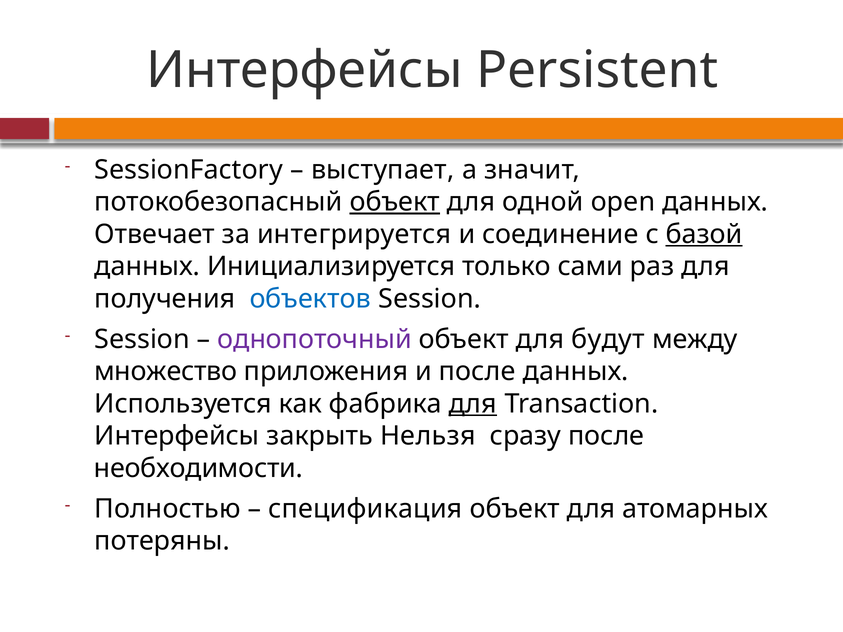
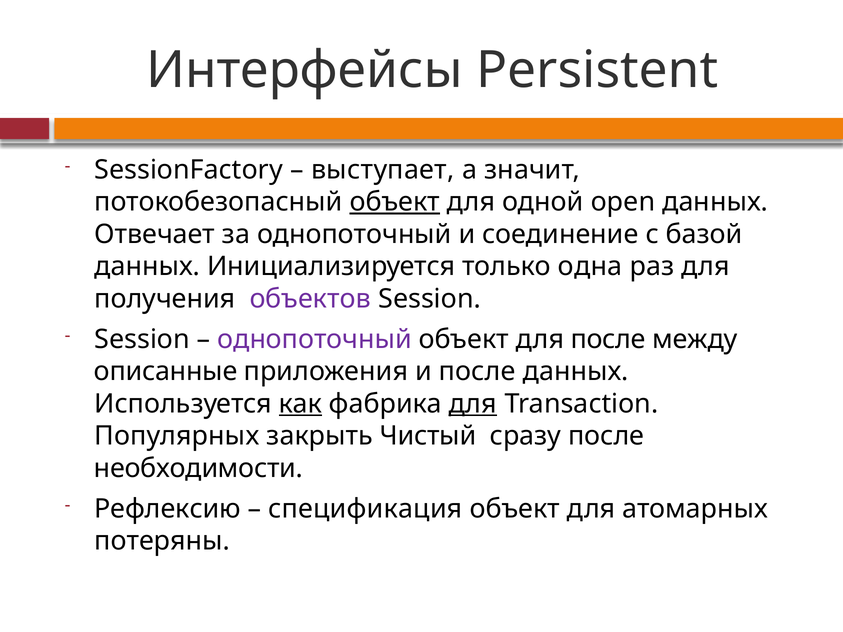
за интегрируется: интегрируется -> однопоточный (354, 234)
базой underline: present -> none (704, 234)
сами: сами -> одна (590, 267)
объектов colour: blue -> purple (310, 299)
для будут: будут -> после (608, 339)
множество: множество -> описанные (166, 372)
как underline: none -> present (300, 404)
Интерфейсы: Интерфейсы -> Популярных (177, 436)
Нельзя: Нельзя -> Чистый (428, 436)
Полностью: Полностью -> Рефлексию (168, 509)
